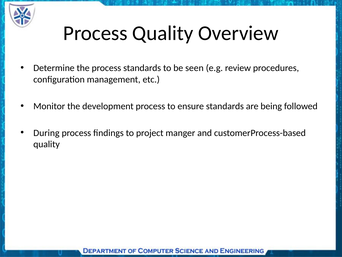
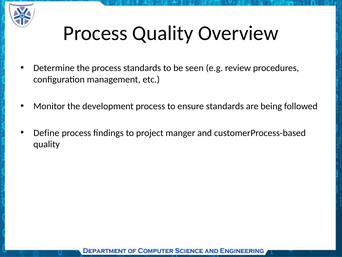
During: During -> Define (46, 133)
